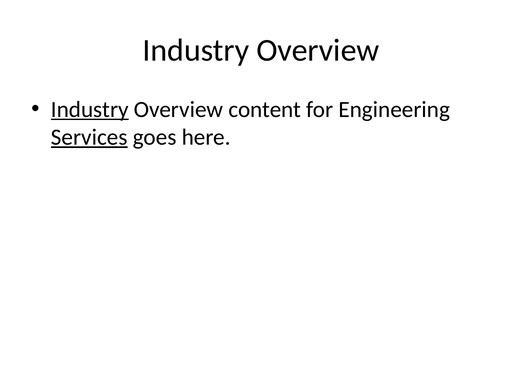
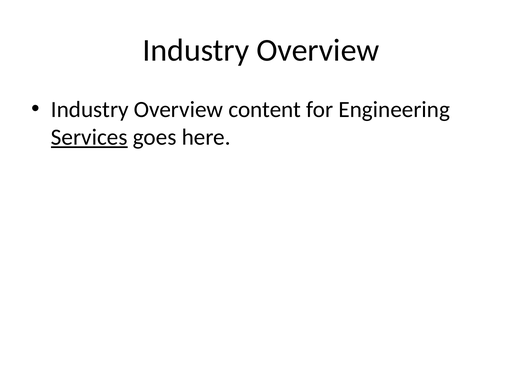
Industry underline: present -> none (90, 110)
